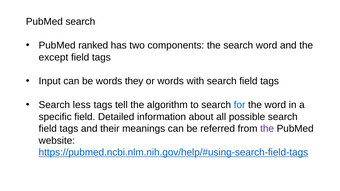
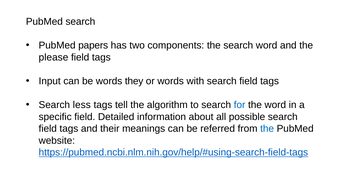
ranked: ranked -> papers (93, 45)
except: except -> please (53, 57)
the colour: purple -> blue (267, 129)
